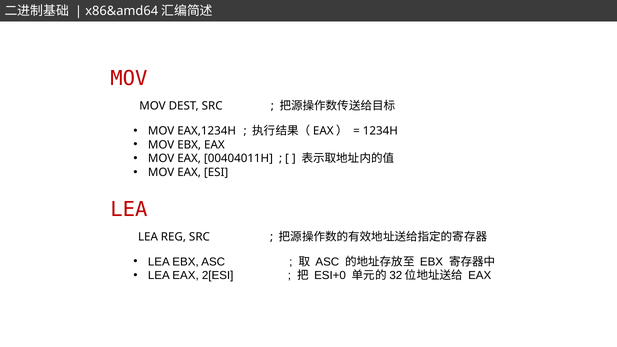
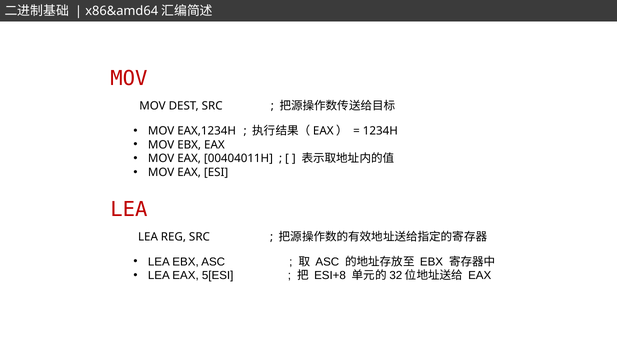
2[ESI: 2[ESI -> 5[ESI (218, 276)
ESI+0: ESI+0 -> ESI+8 (330, 276)
